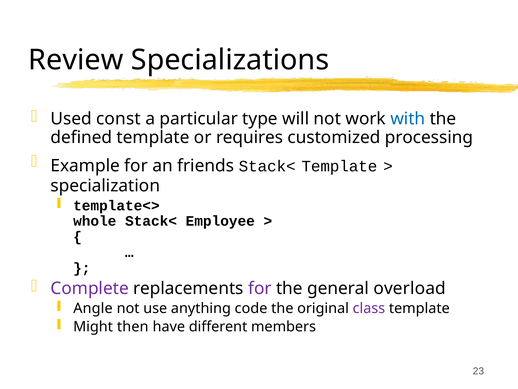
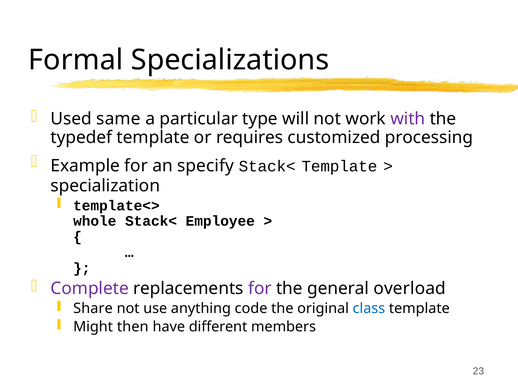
Review: Review -> Formal (76, 60)
const: const -> same (118, 119)
with colour: blue -> purple (408, 119)
defined: defined -> typedef (81, 137)
friends: friends -> specify (206, 166)
Angle: Angle -> Share (93, 308)
class colour: purple -> blue (369, 308)
